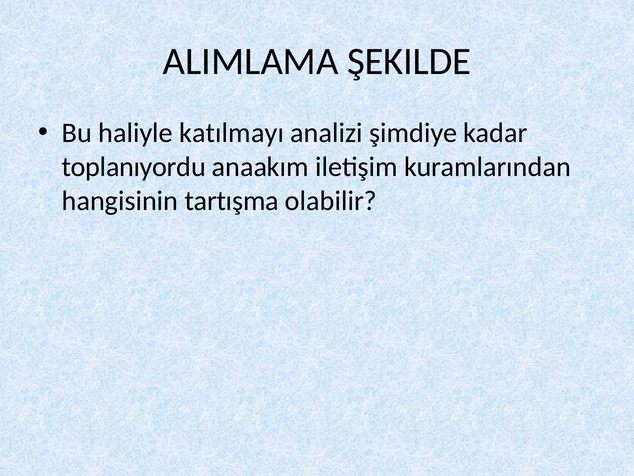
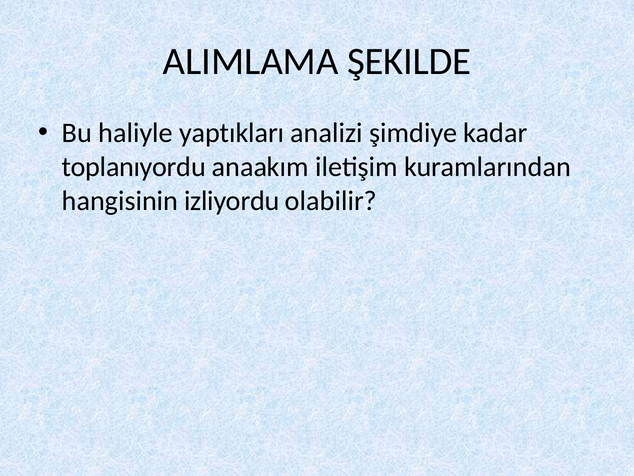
katılmayı: katılmayı -> yaptıkları (232, 133)
tartışma: tartışma -> izliyordu (232, 201)
